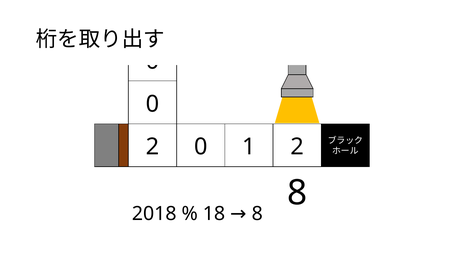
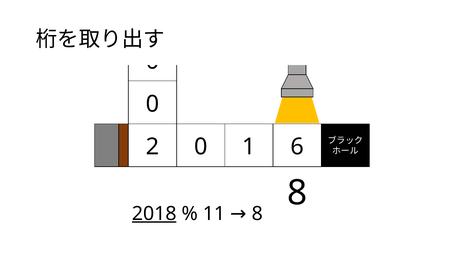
1 2: 2 -> 6 (297, 147)
2018 underline: none -> present (154, 213)
18: 18 -> 11 (214, 213)
